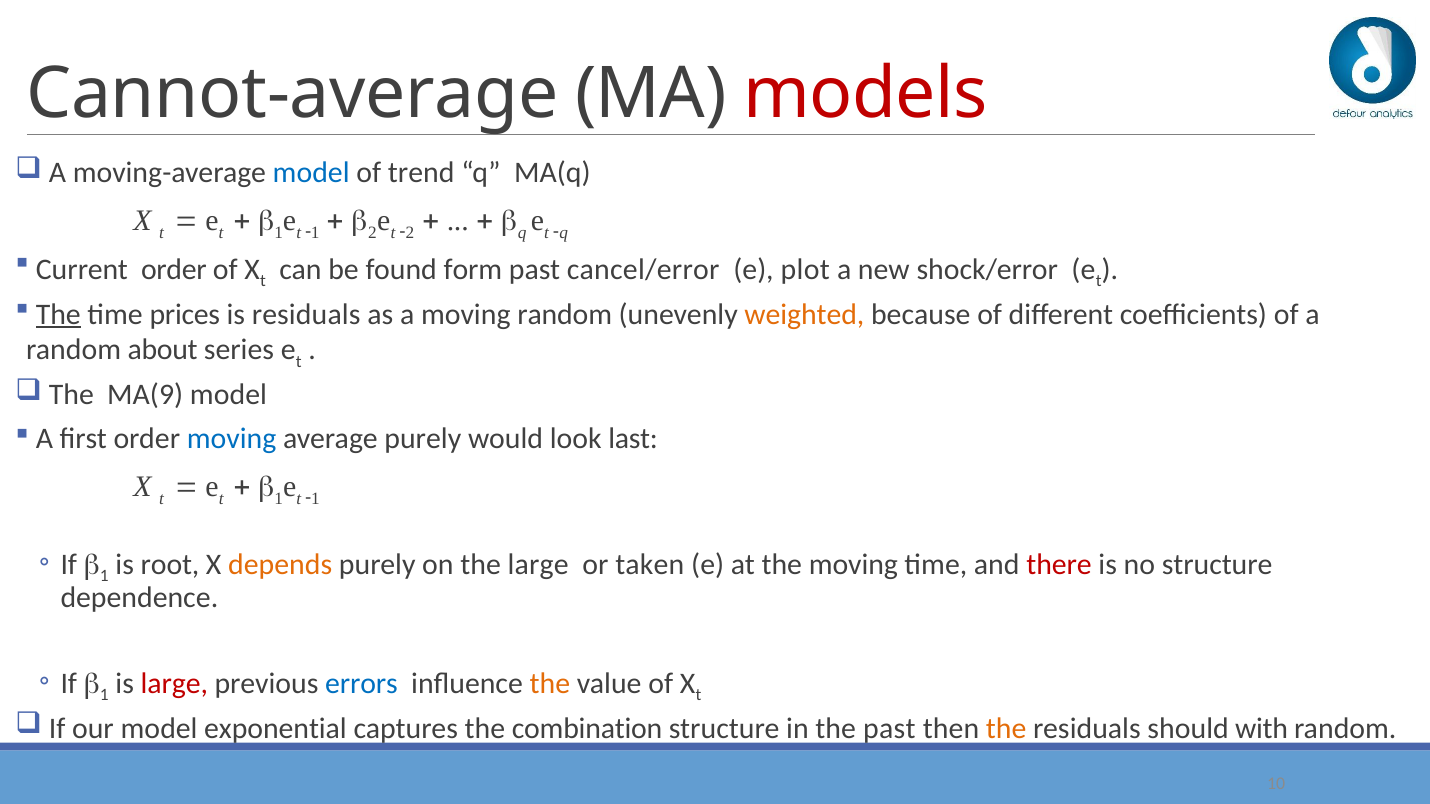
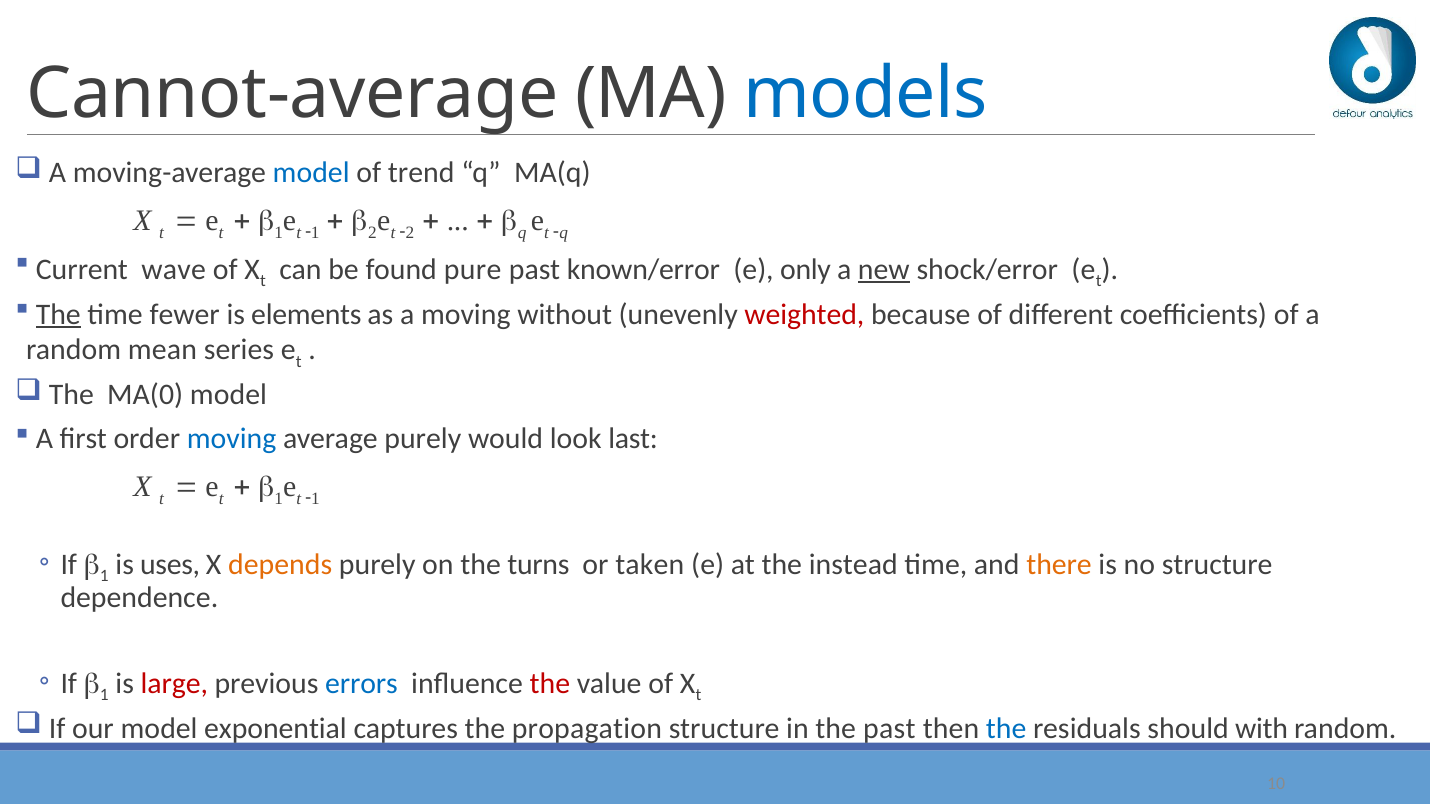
models colour: red -> blue (865, 94)
Current order: order -> wave (174, 270)
form: form -> pure (473, 270)
cancel/error: cancel/error -> known/error (643, 270)
plot: plot -> only (806, 270)
new underline: none -> present (884, 270)
prices: prices -> fewer (185, 315)
is residuals: residuals -> elements (306, 315)
moving random: random -> without (565, 315)
weighted colour: orange -> red (804, 315)
about: about -> mean (162, 350)
MA(9: MA(9 -> MA(0 (145, 395)
root: root -> uses (170, 565)
the large: large -> turns (538, 565)
the moving: moving -> instead (853, 565)
there colour: red -> orange (1059, 565)
the colour: orange -> red (550, 684)
combination: combination -> propagation (587, 729)
the colour: orange -> blue (1006, 729)
